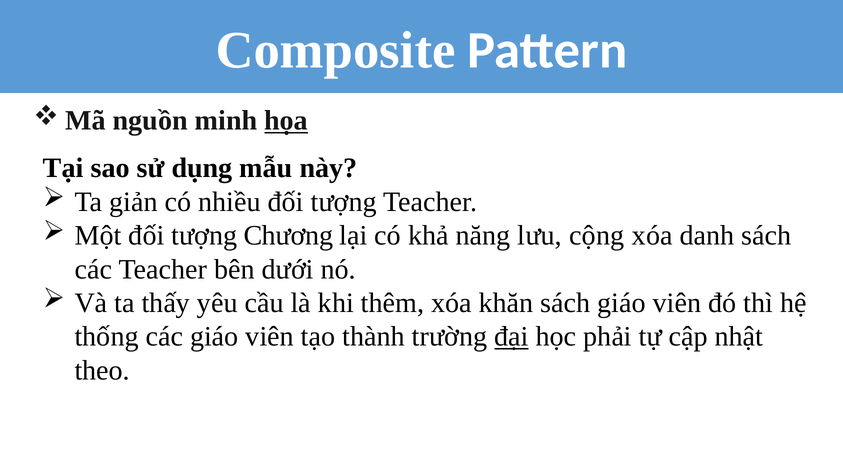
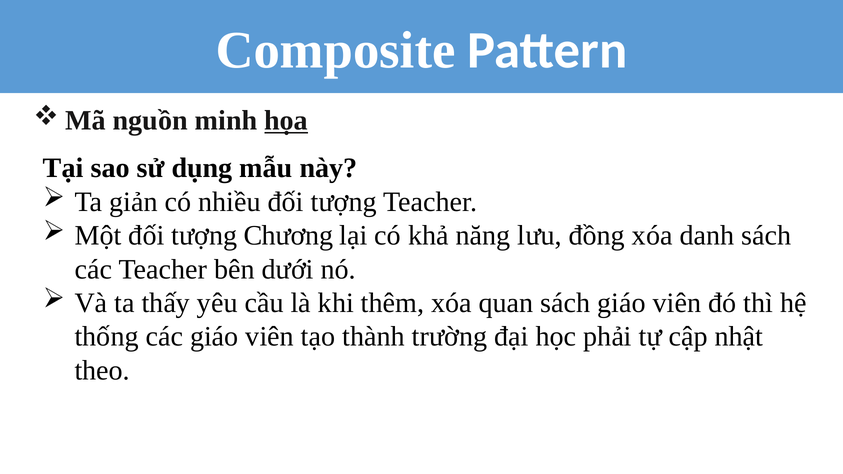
cộng: cộng -> đồng (597, 236)
khăn: khăn -> quan (506, 303)
đại underline: present -> none (512, 337)
